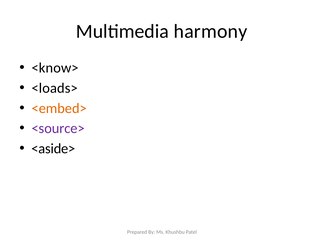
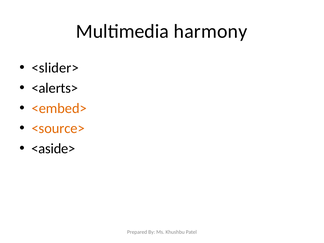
<know>: <know> -> <slider> (55, 68)
<loads>: <loads> -> <alerts> (55, 88)
<source> colour: purple -> orange (58, 128)
